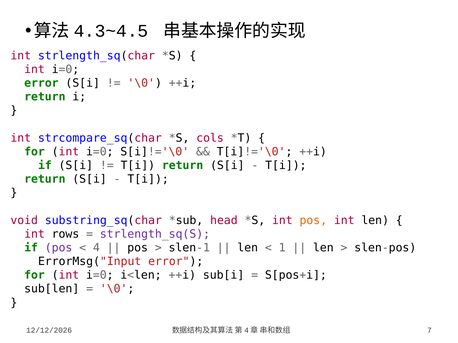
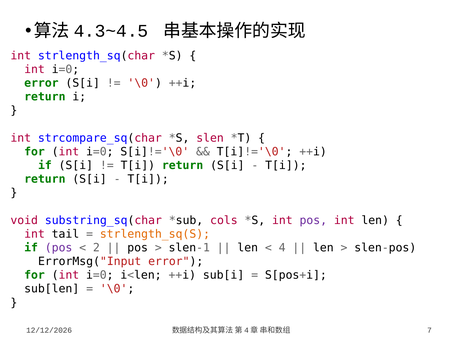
cols: cols -> slen (210, 138)
head: head -> cols (224, 221)
pos colour: orange -> purple (313, 221)
rows: rows -> tail (65, 234)
strlength_sq(S colour: purple -> orange (155, 234)
4: 4 -> 2 (96, 248)
1: 1 -> 4 (282, 248)
